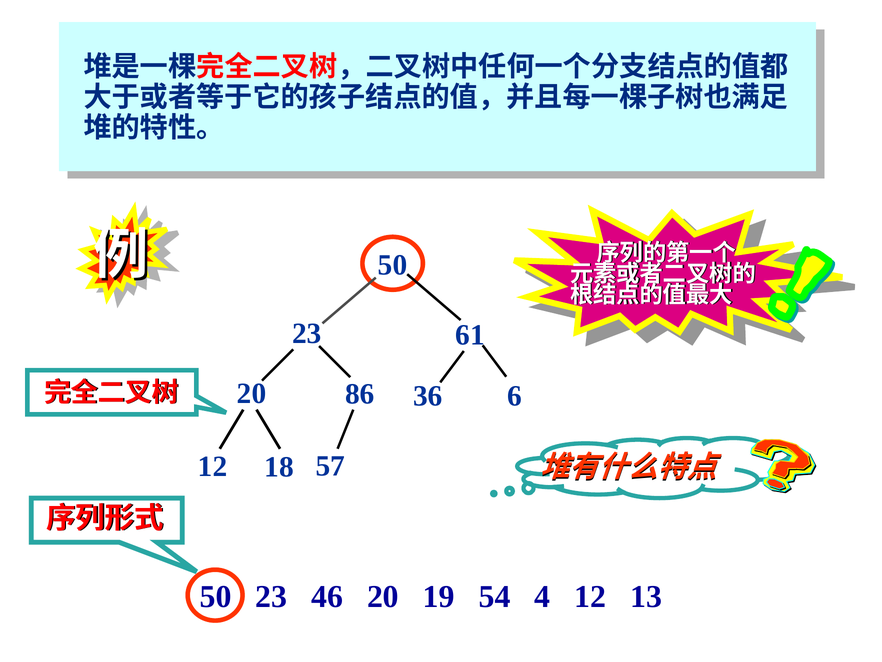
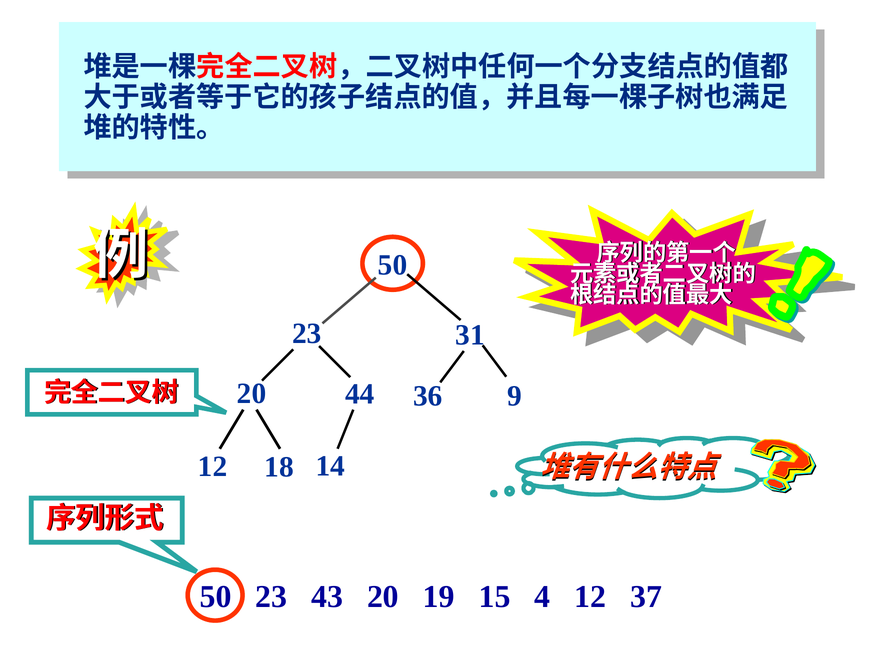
61: 61 -> 31 (470, 335)
86: 86 -> 44 (360, 394)
6: 6 -> 9 (515, 395)
57: 57 -> 14 (330, 466)
46: 46 -> 43 (327, 596)
54: 54 -> 15 (495, 596)
13: 13 -> 37 (646, 596)
